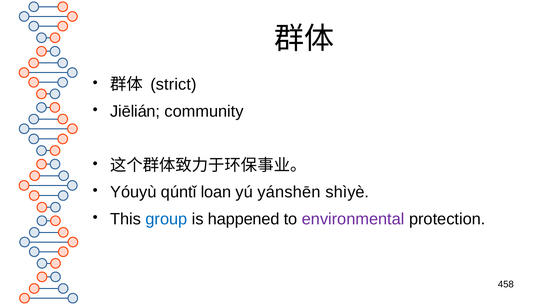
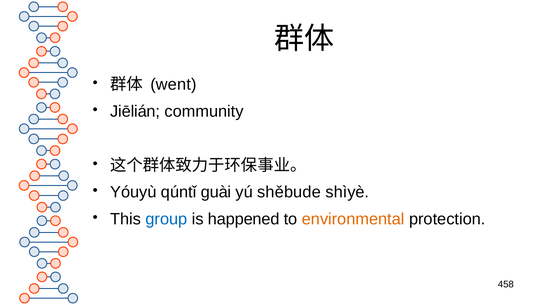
strict: strict -> went (173, 84)
loan: loan -> guài (216, 192)
yánshēn: yánshēn -> shěbude (289, 192)
environmental colour: purple -> orange (353, 219)
